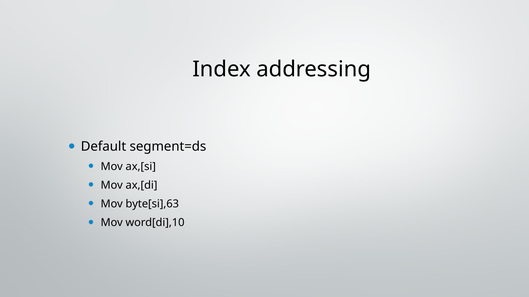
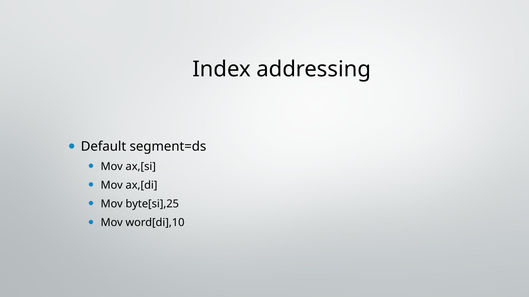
byte[si],63: byte[si],63 -> byte[si],25 (152, 204)
